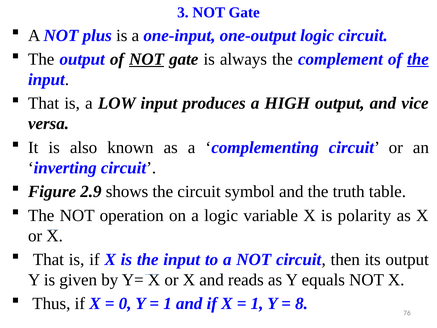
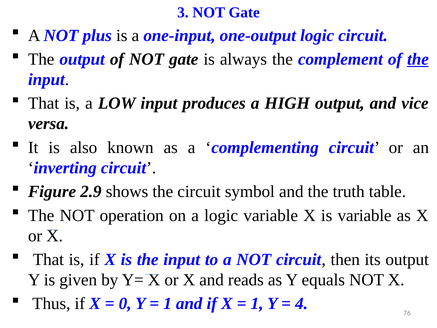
NOT underline: present -> none (147, 59)
is polarity: polarity -> variable (365, 215)
8: 8 -> 4 (301, 303)
